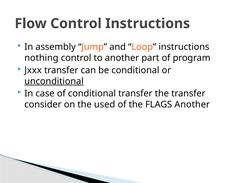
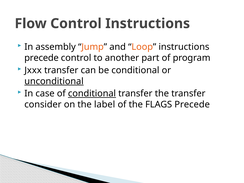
nothing: nothing -> precede (41, 58)
conditional underline: none -> present (92, 94)
used: used -> label (105, 105)
FLAGS Another: Another -> Precede (192, 105)
